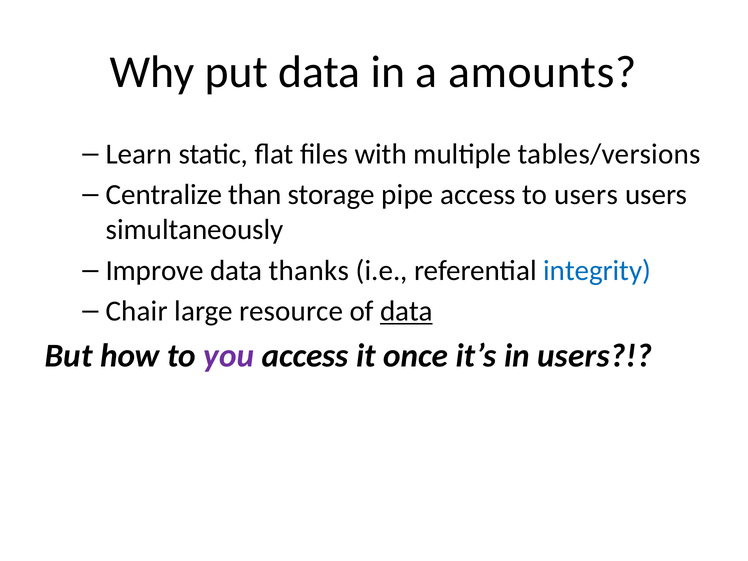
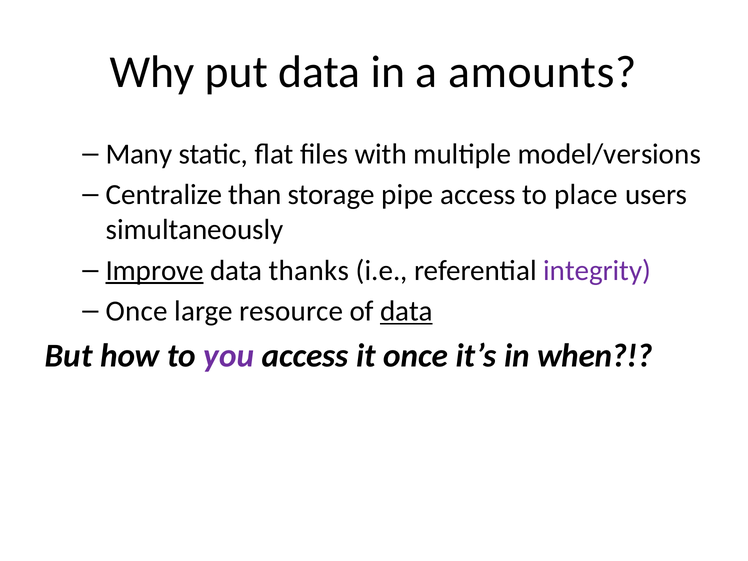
Learn: Learn -> Many (139, 154)
tables/versions: tables/versions -> model/versions (609, 154)
to users: users -> place (586, 195)
Improve underline: none -> present (155, 271)
integrity colour: blue -> purple (597, 271)
Chair: Chair -> Once (137, 311)
in users: users -> when (595, 356)
